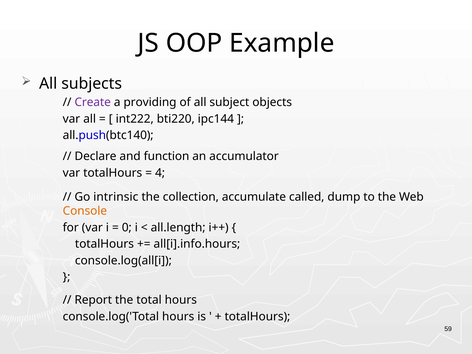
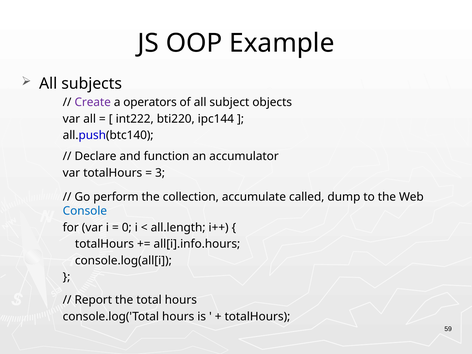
providing: providing -> operators (150, 102)
4: 4 -> 3 (160, 173)
intrinsic: intrinsic -> perform (116, 197)
Console colour: orange -> blue (85, 211)
